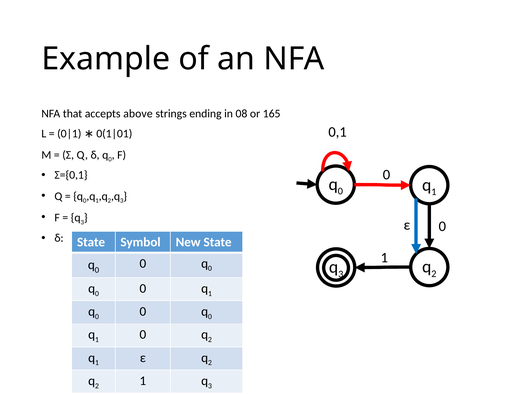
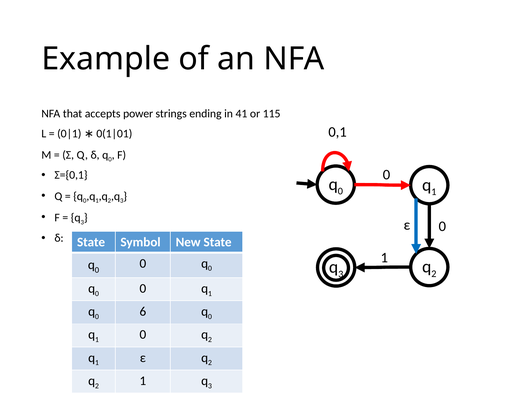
above: above -> power (138, 114)
08: 08 -> 41 (241, 114)
165: 165 -> 115 (272, 114)
0: 0 -> 6 (143, 311)
